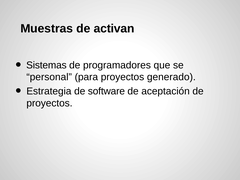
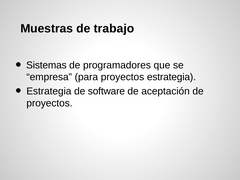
activan: activan -> trabajo (114, 28)
personal: personal -> empresa (49, 77)
proyectos generado: generado -> estrategia (171, 77)
